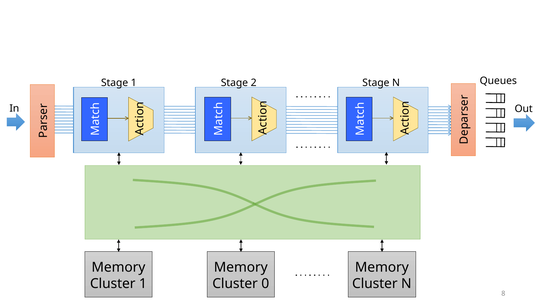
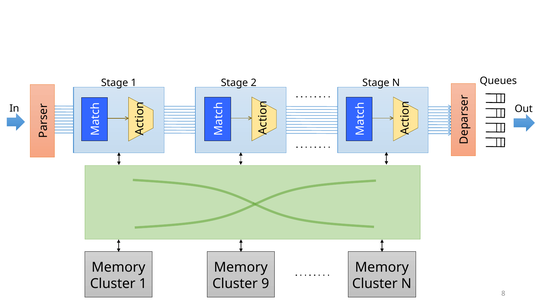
0: 0 -> 9 (265, 283)
